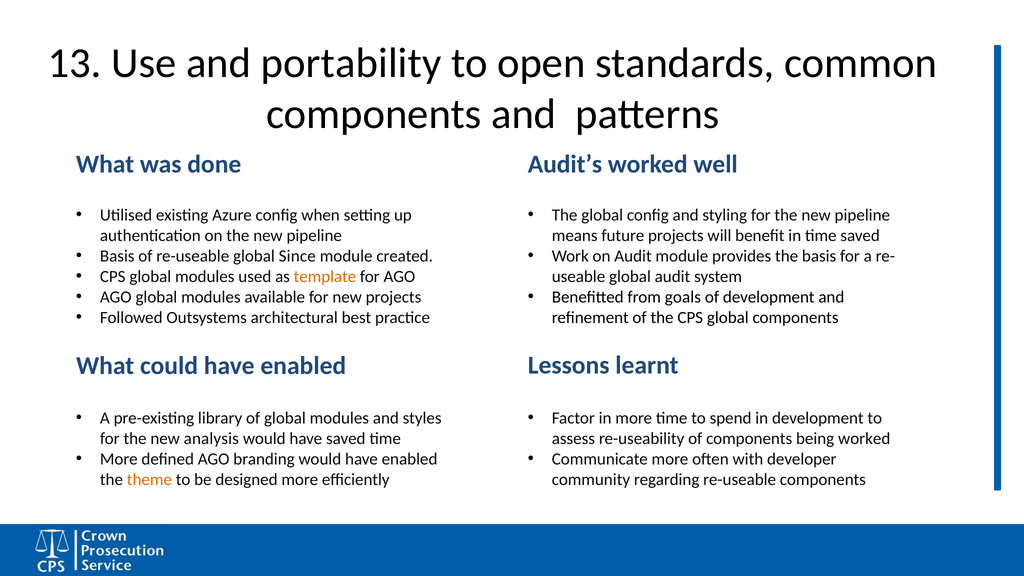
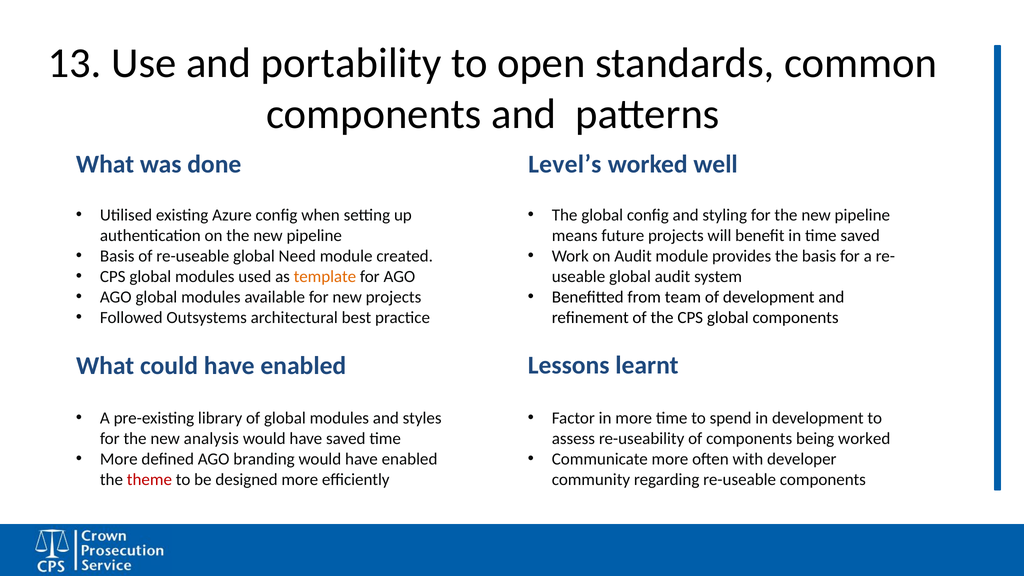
Audit’s: Audit’s -> Level’s (565, 164)
Since: Since -> Need (297, 256)
goals: goals -> team (683, 297)
theme colour: orange -> red (149, 480)
